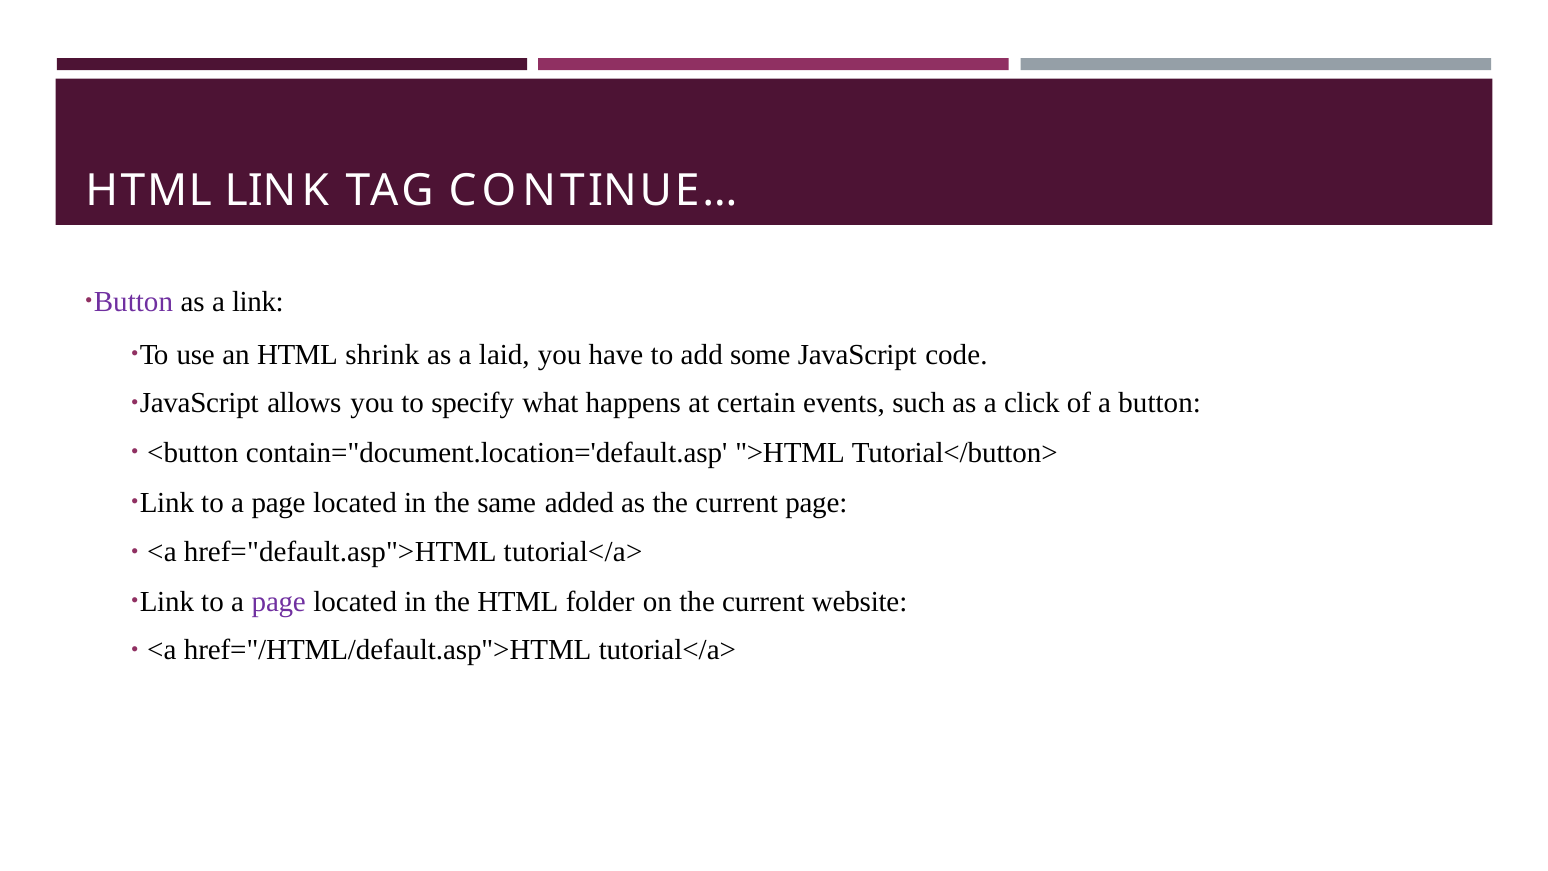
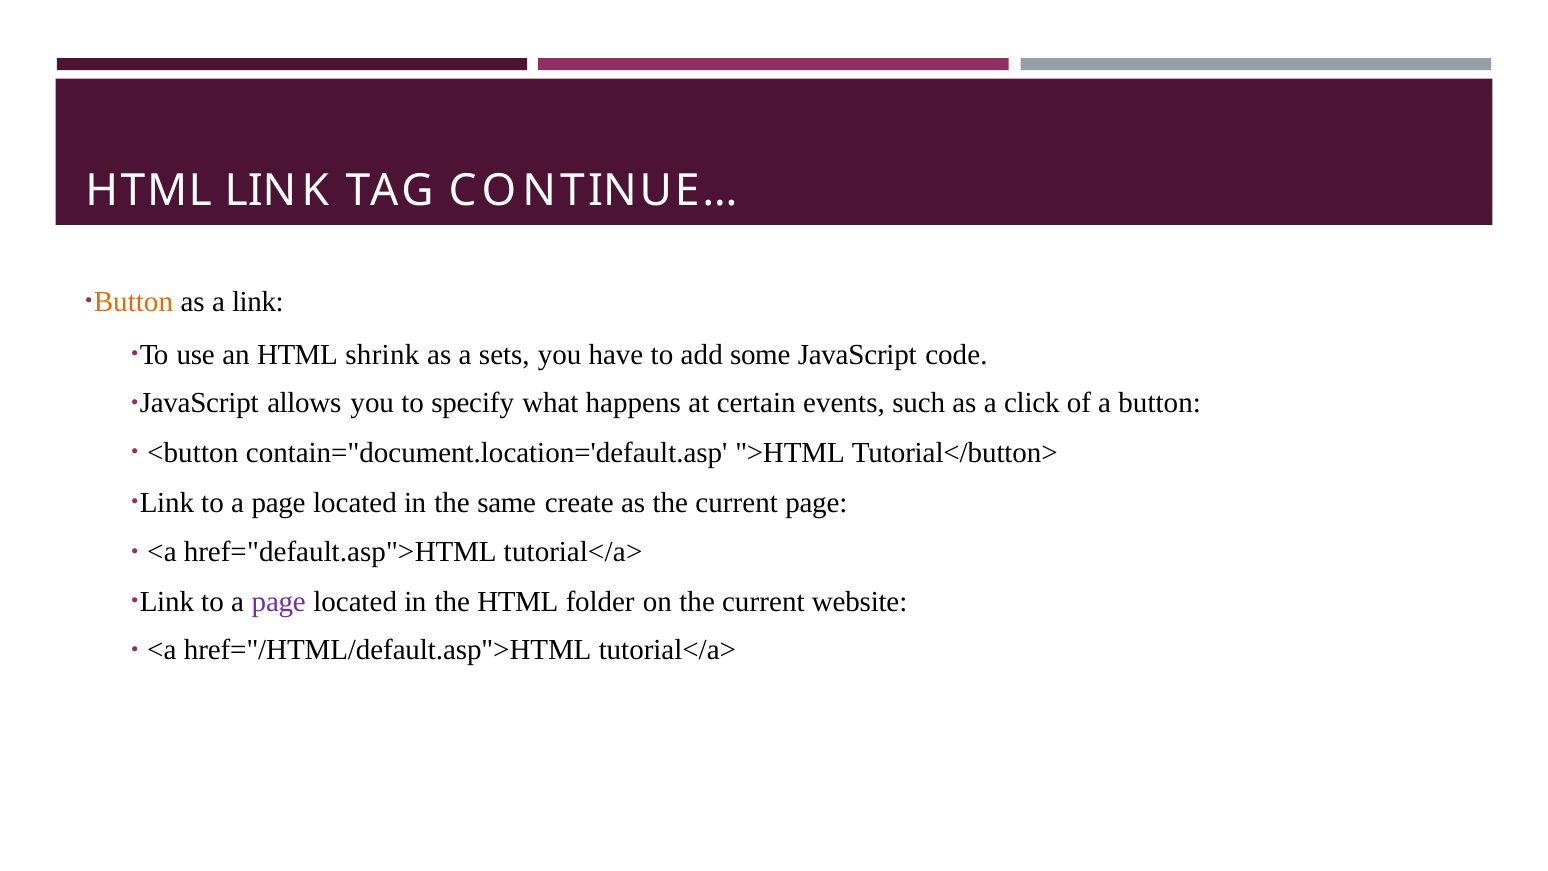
Button colour: purple -> orange (133, 301)
laid: laid -> sets (504, 355)
added: added -> create (579, 502)
